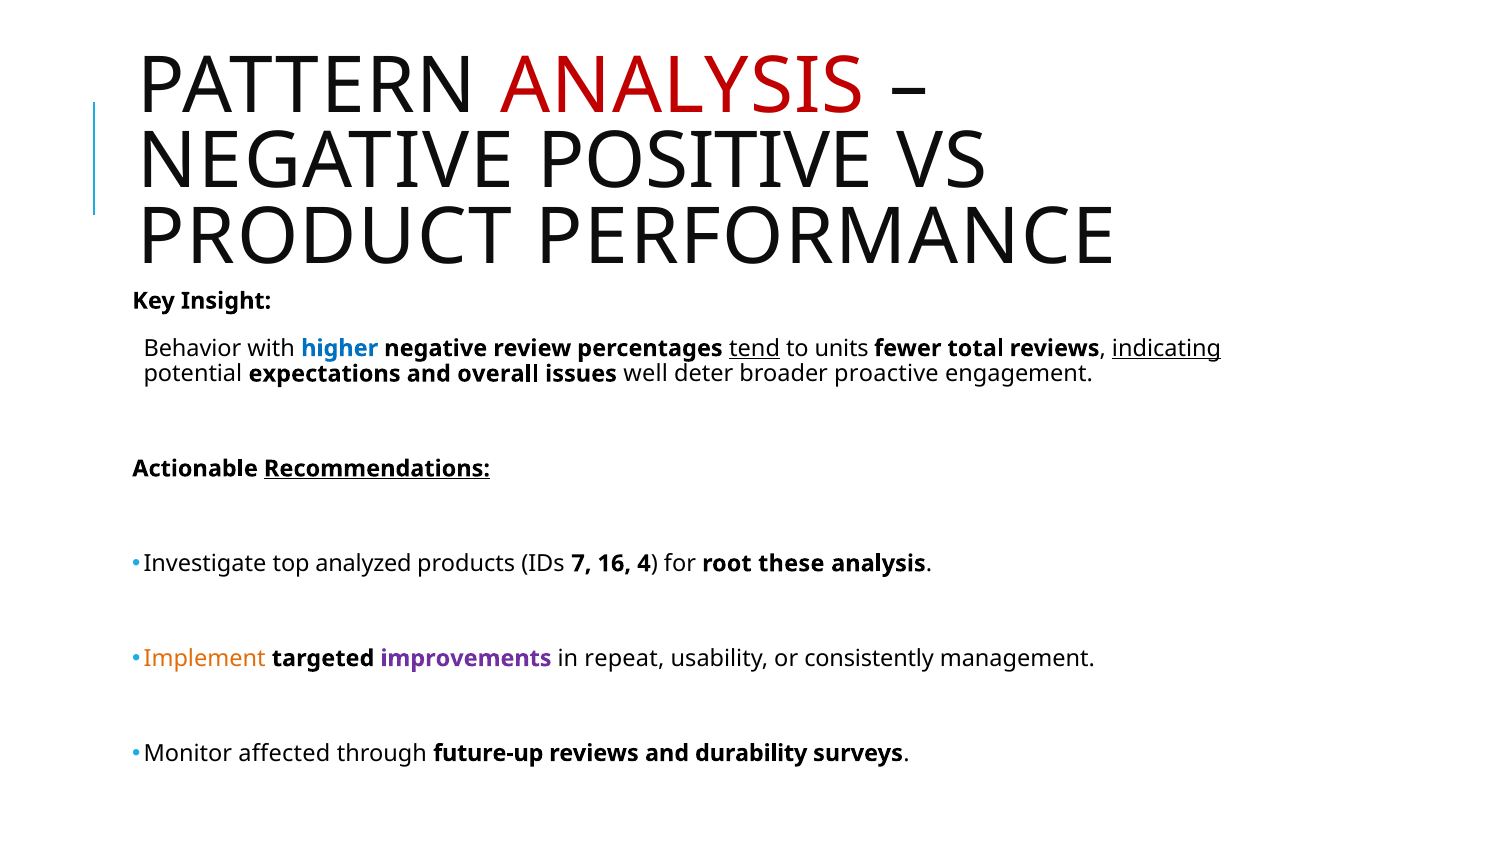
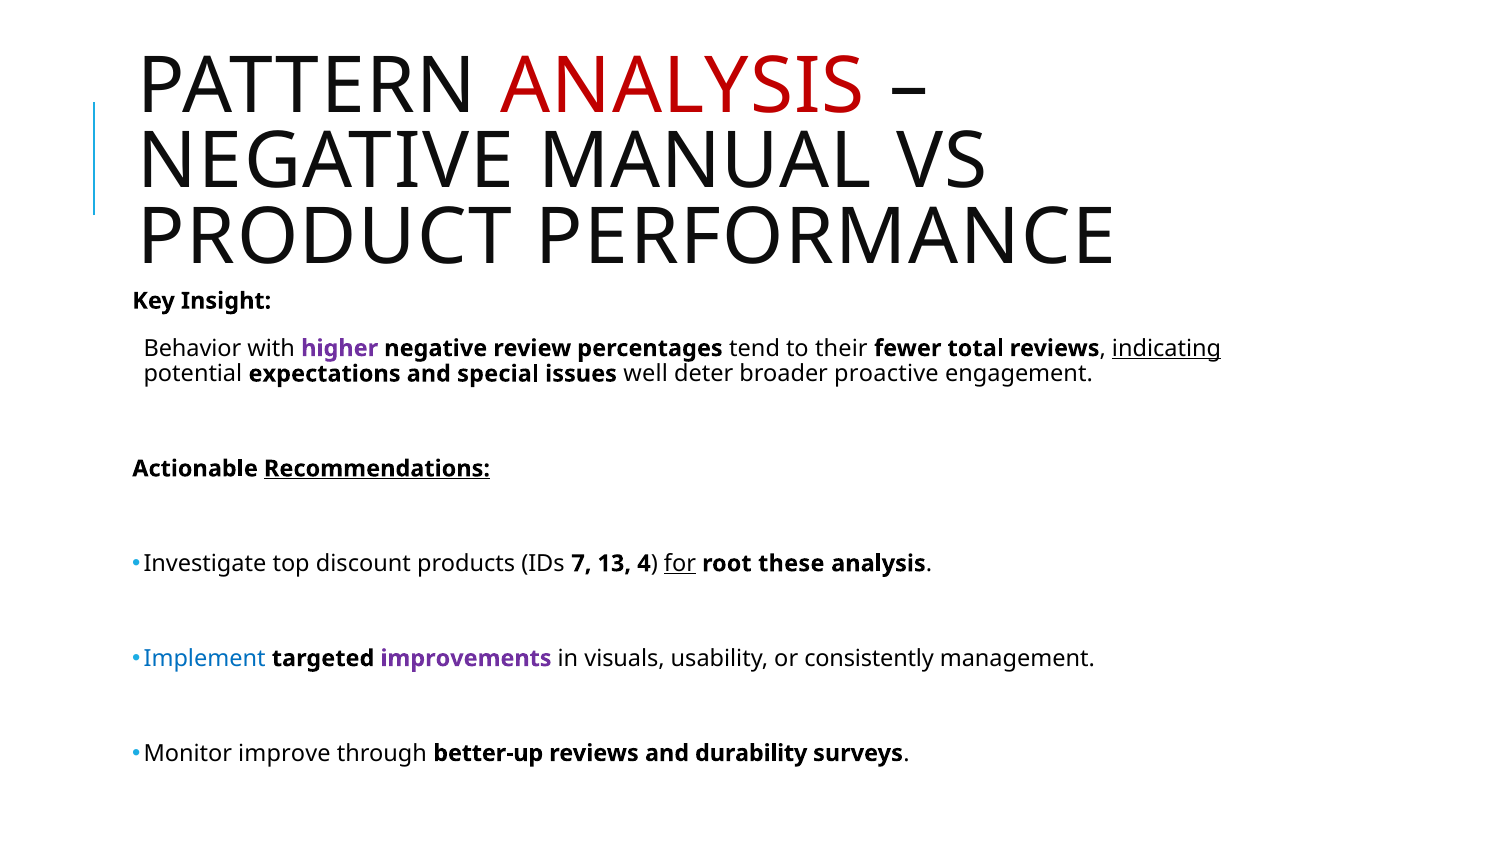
POSITIVE: POSITIVE -> MANUAL (705, 162)
higher colour: blue -> purple (340, 348)
tend underline: present -> none (755, 348)
units: units -> their (841, 348)
overall: overall -> special (498, 374)
analyzed: analyzed -> discount (363, 563)
16: 16 -> 13 (614, 563)
for underline: none -> present (680, 563)
Implement colour: orange -> blue (205, 658)
repeat: repeat -> visuals (625, 658)
affected: affected -> improve (284, 753)
future-up: future-up -> better-up (488, 753)
